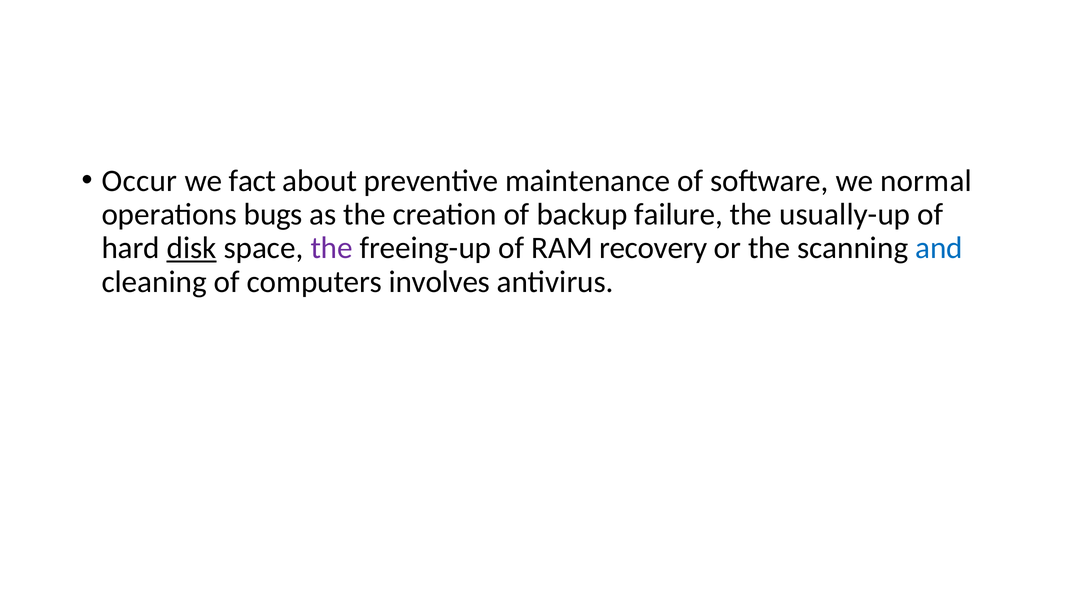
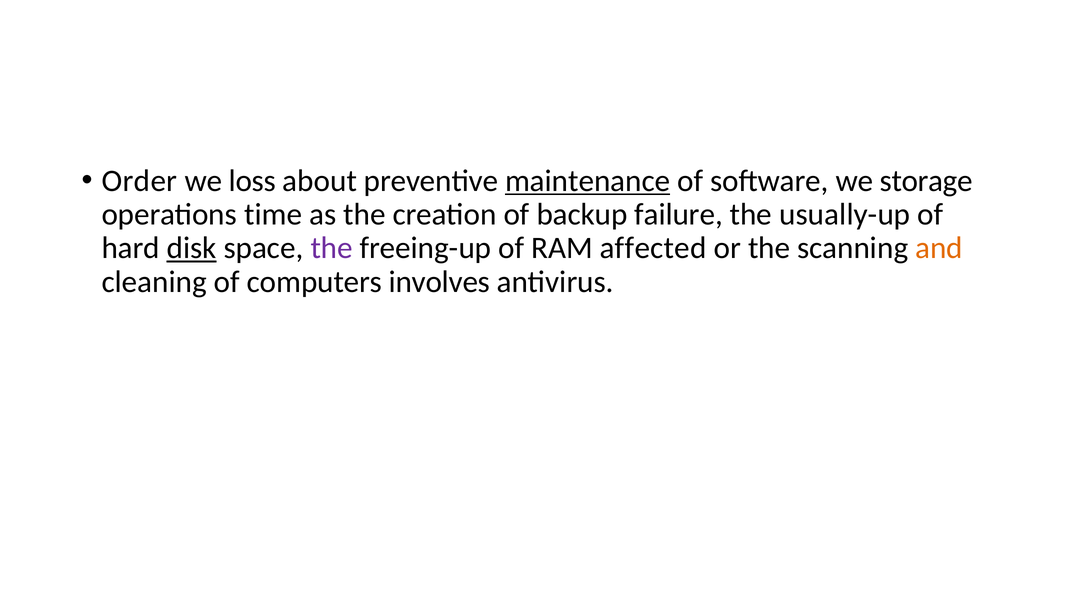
Occur: Occur -> Order (139, 181)
fact: fact -> loss (252, 181)
maintenance underline: none -> present (588, 181)
normal: normal -> storage (926, 181)
bugs: bugs -> time (273, 214)
recovery: recovery -> affected (653, 248)
and colour: blue -> orange (939, 248)
